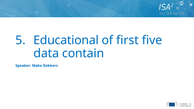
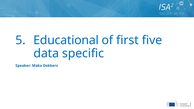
contain: contain -> specific (83, 53)
